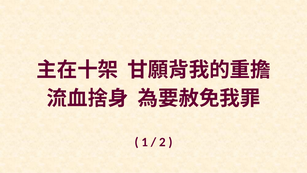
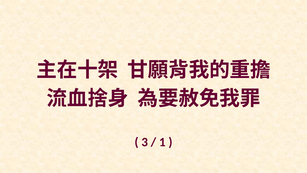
1: 1 -> 3 (145, 142)
2: 2 -> 1 (162, 142)
